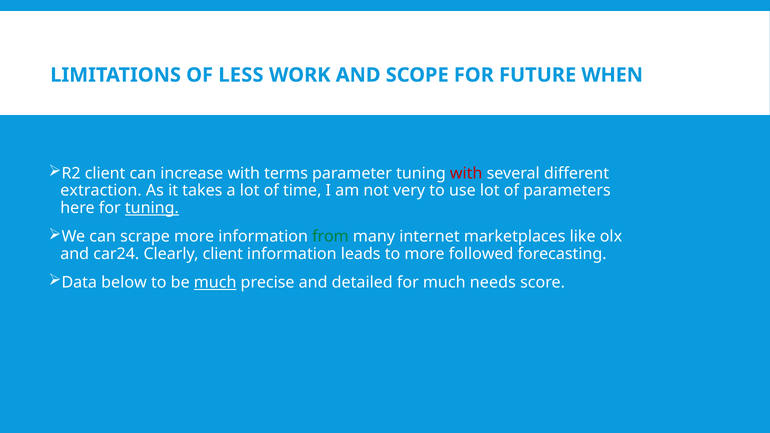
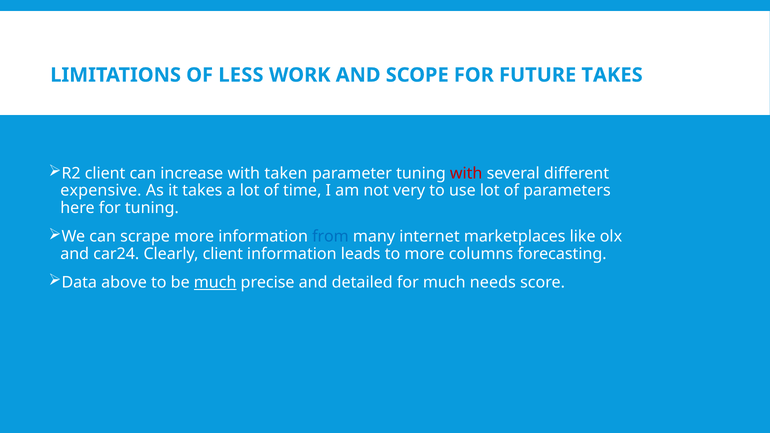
FUTURE WHEN: WHEN -> TAKES (612, 75)
terms: terms -> taken (286, 173)
extraction: extraction -> expensive (101, 191)
tuning underline: present -> none (152, 208)
from colour: green -> blue (330, 237)
followed: followed -> columns (481, 254)
below: below -> above (124, 283)
